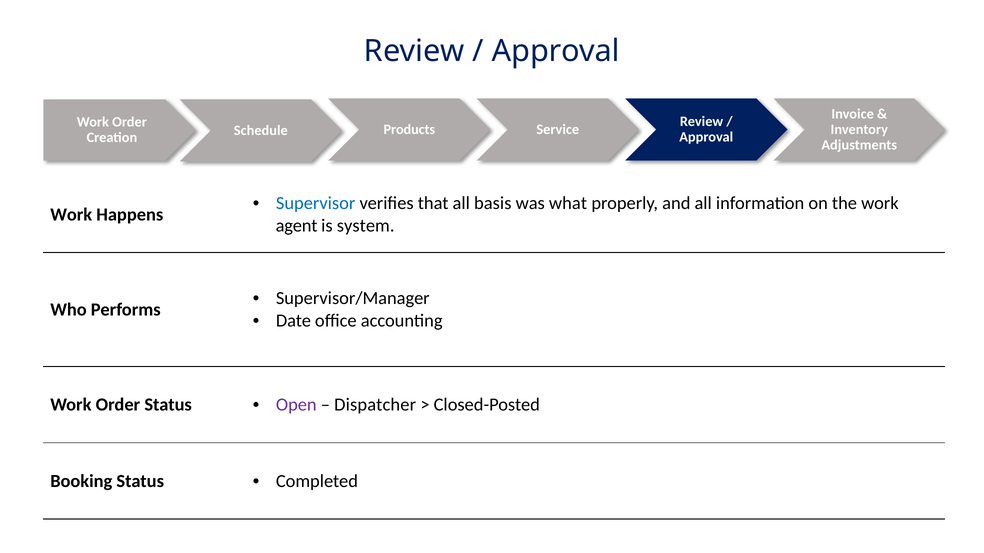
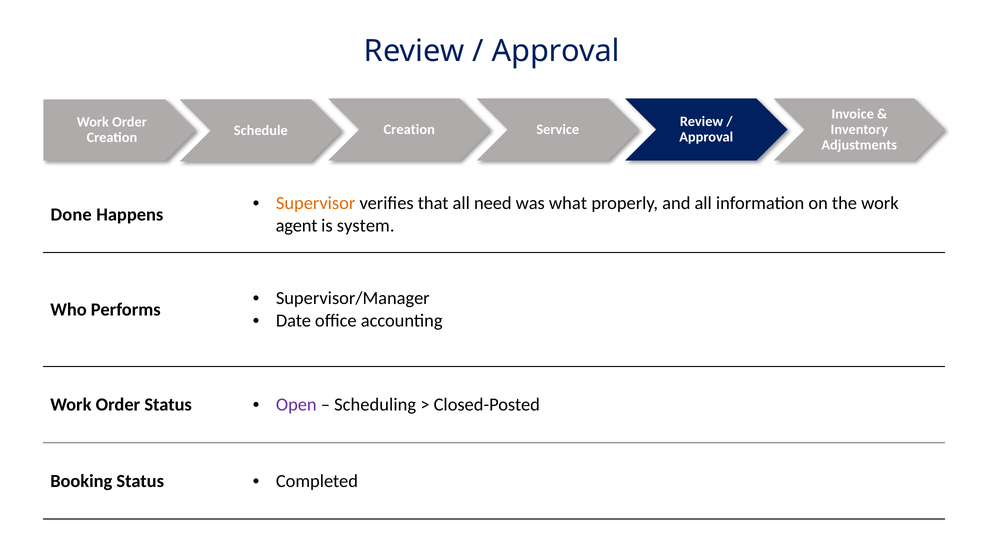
Schedule Products: Products -> Creation (409, 129)
Supervisor colour: blue -> orange (316, 203)
basis: basis -> need (493, 203)
Work: Work -> Done (71, 215)
Dispatcher: Dispatcher -> Scheduling (375, 405)
